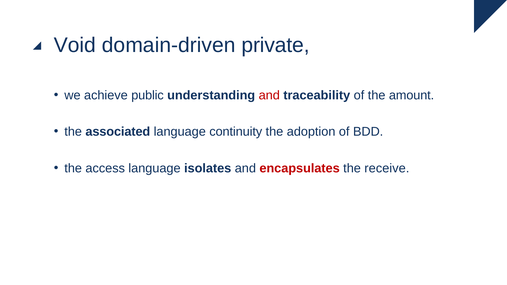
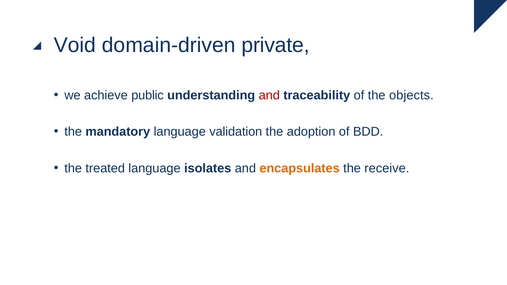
amount: amount -> objects (411, 95)
associated: associated -> mandatory (118, 132)
continuity: continuity -> validation (236, 132)
access: access -> treated (105, 168)
encapsulates colour: red -> orange (300, 168)
